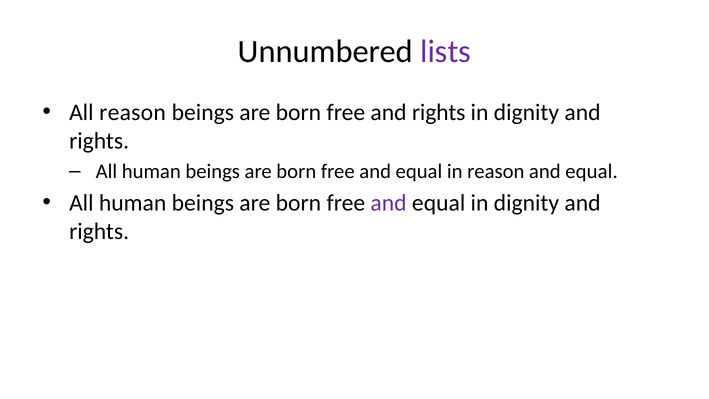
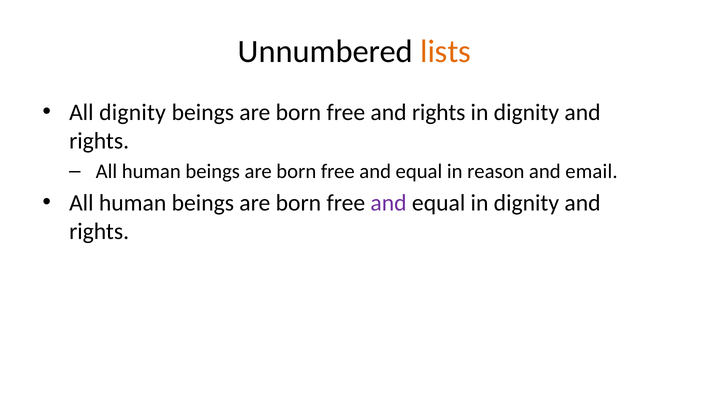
lists colour: purple -> orange (446, 51)
All reason: reason -> dignity (133, 112)
equal: equal -> email (591, 171)
